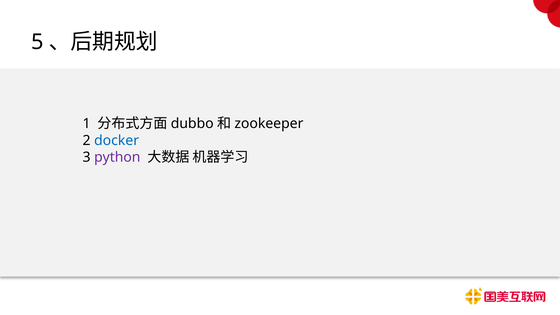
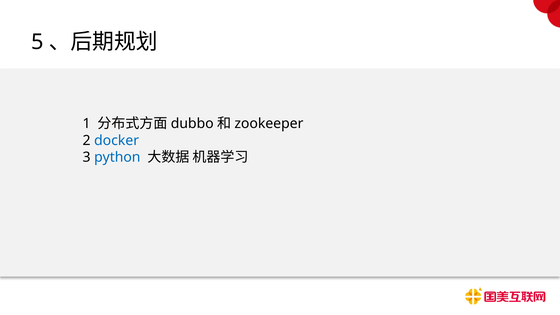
python colour: purple -> blue (117, 157)
